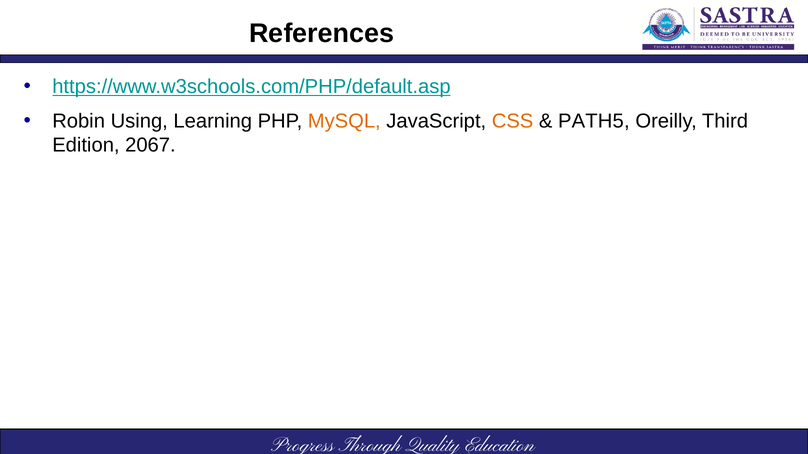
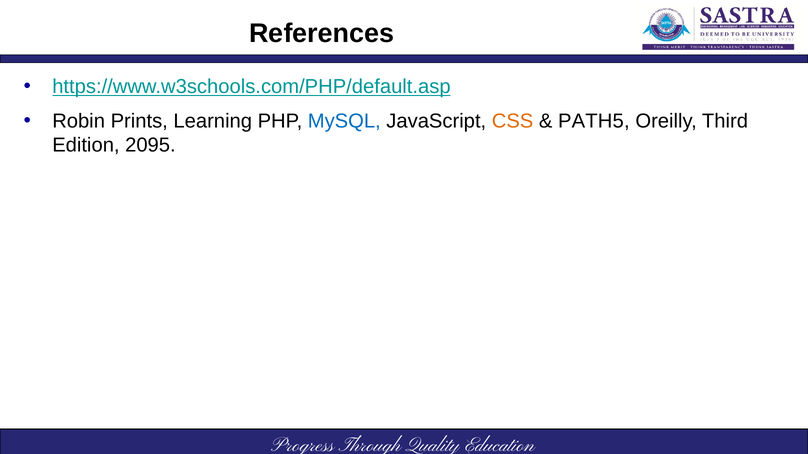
Using: Using -> Prints (139, 121)
MySQL colour: orange -> blue (344, 121)
2067: 2067 -> 2095 (150, 145)
